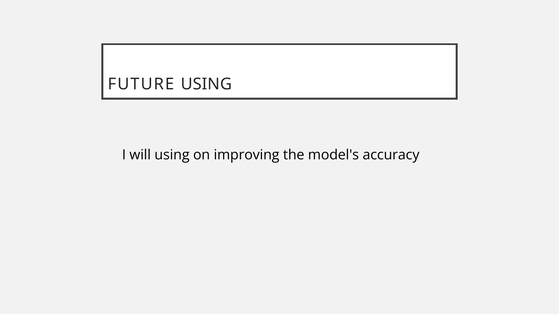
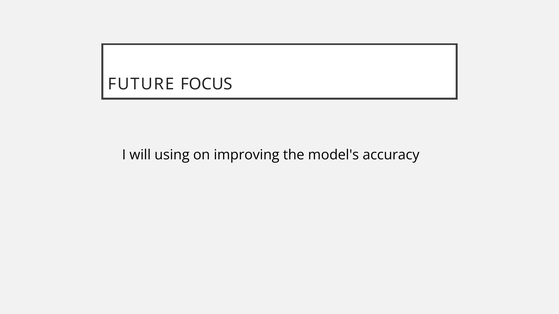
FUTURE USING: USING -> FOCUS (207, 84)
